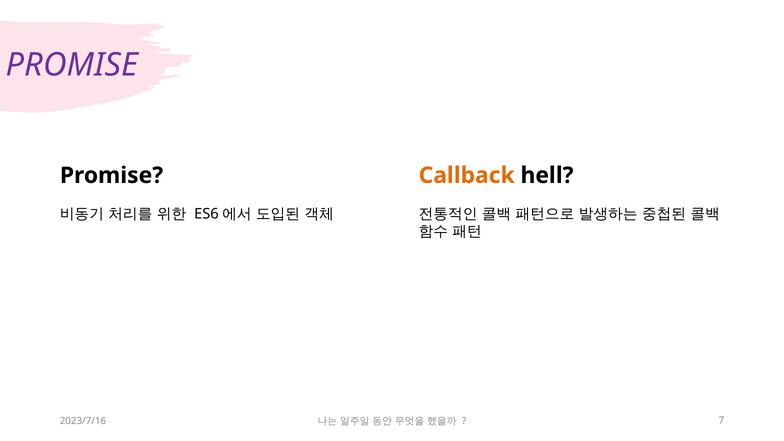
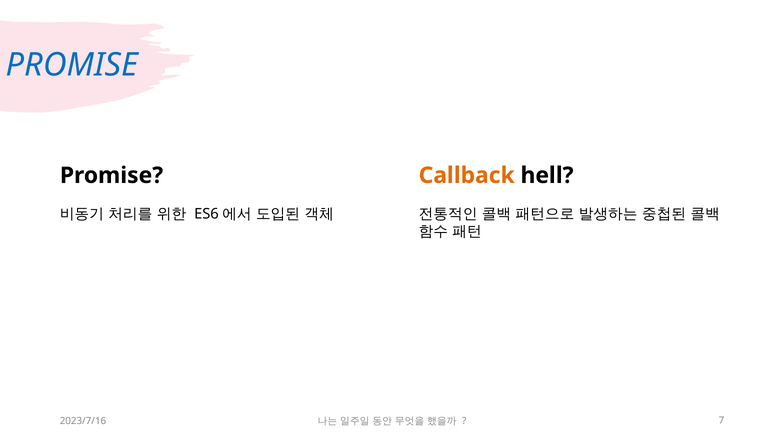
PROMISE colour: purple -> blue (72, 65)
